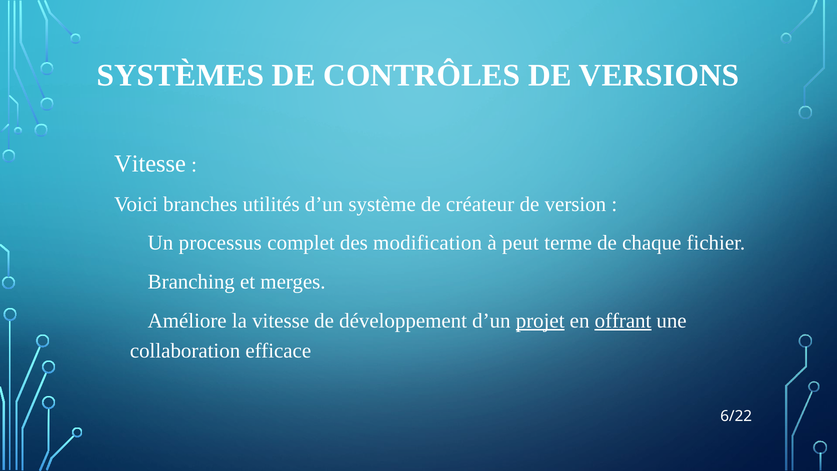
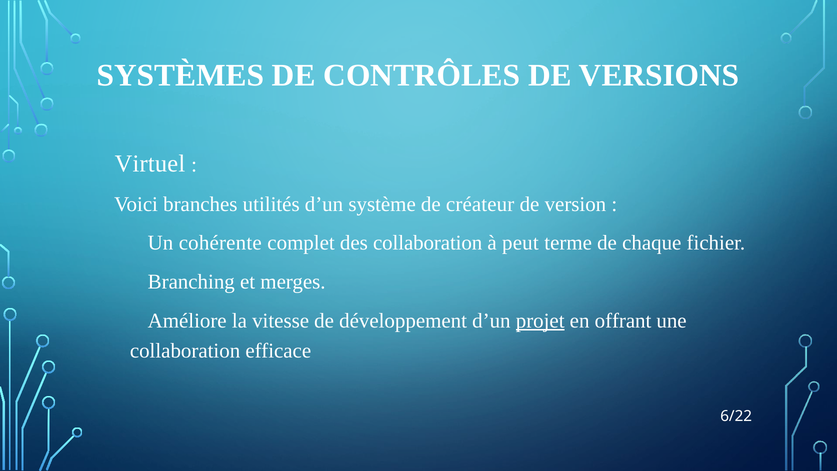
Vitesse: Vitesse -> Virtuel (150, 163)
processus: processus -> cohérente (220, 243)
des modification: modification -> collaboration (428, 243)
offrant underline: present -> none (623, 321)
